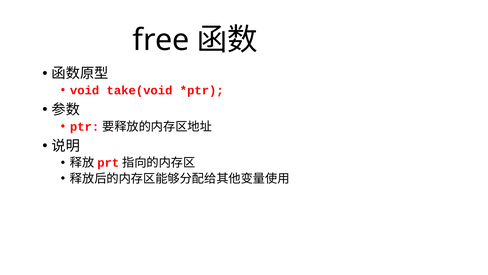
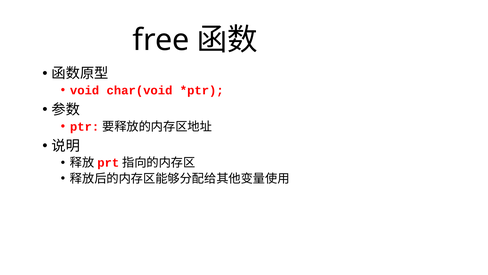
take(void: take(void -> char(void (140, 90)
